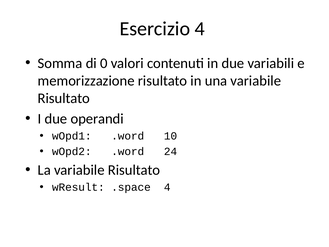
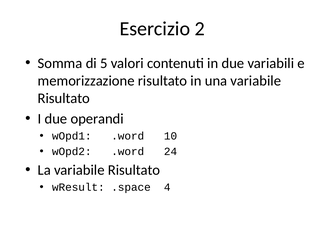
Esercizio 4: 4 -> 2 (200, 29)
0: 0 -> 5 (104, 63)
